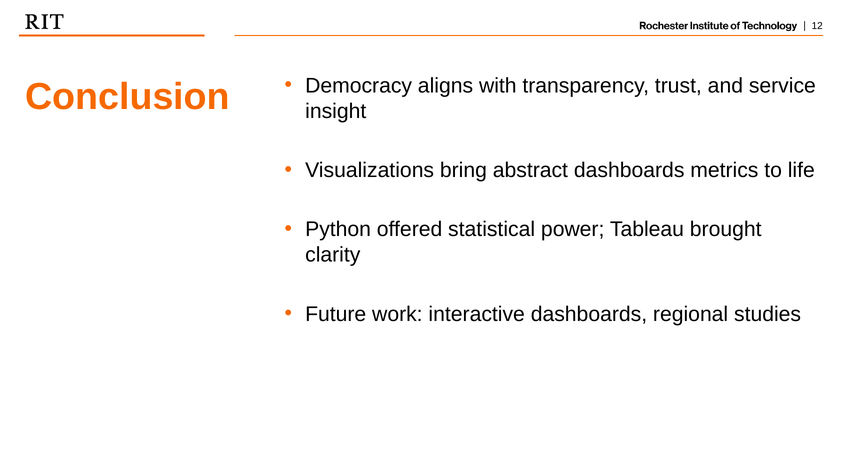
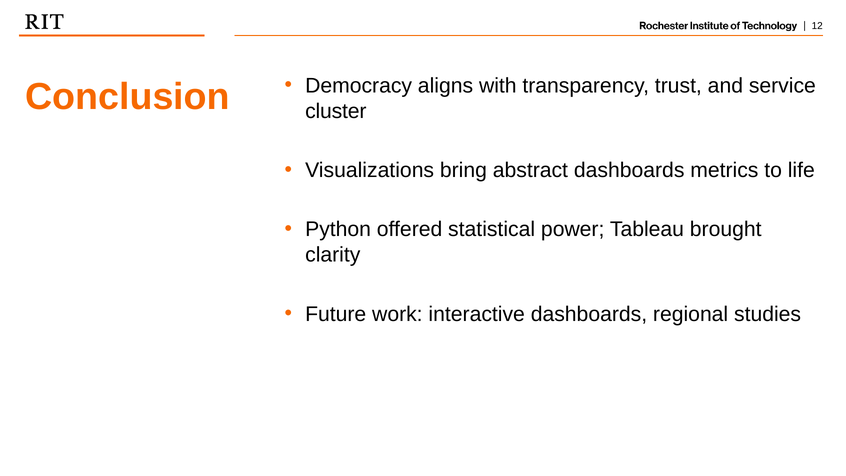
insight: insight -> cluster (336, 111)
